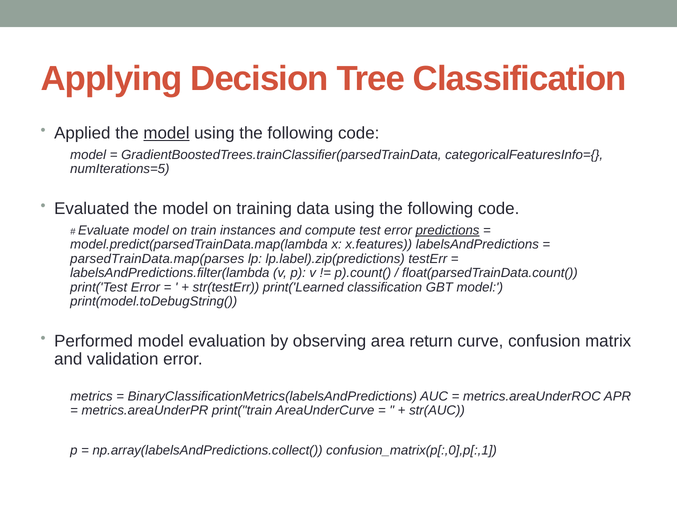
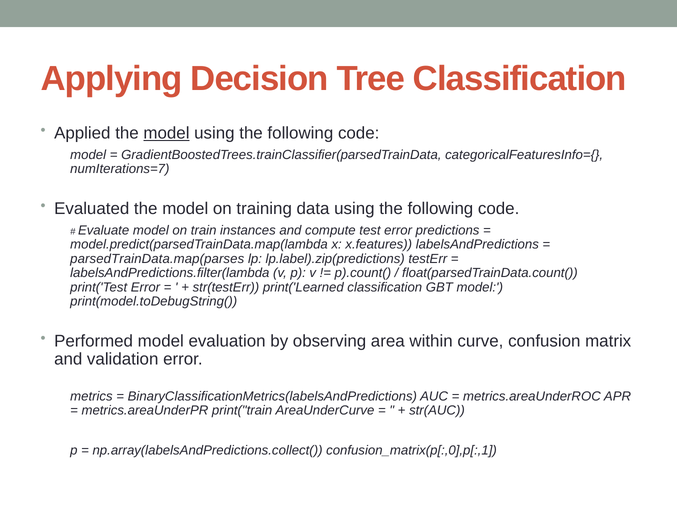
numIterations=5: numIterations=5 -> numIterations=7 (120, 169)
predictions underline: present -> none (448, 230)
return: return -> within (431, 341)
